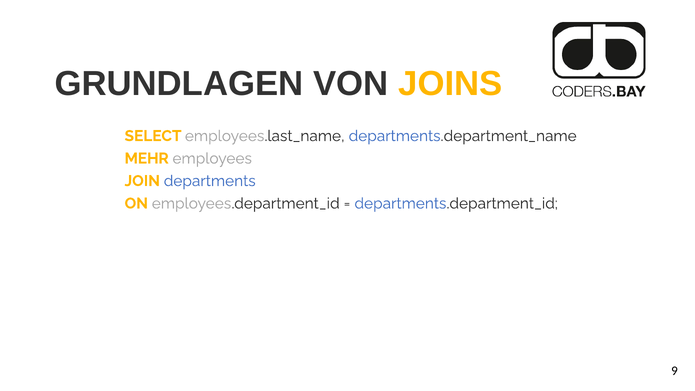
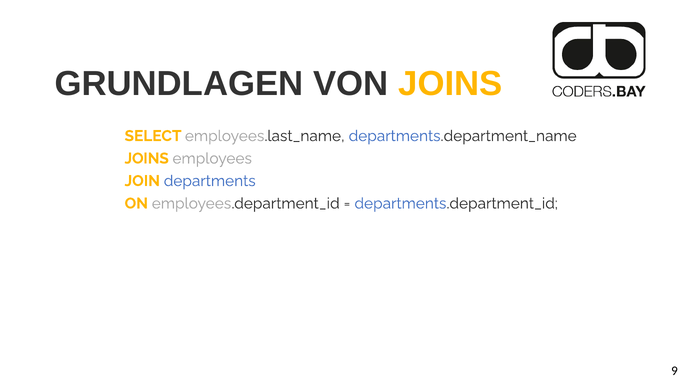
MEHR: MEHR -> JOINS (147, 158)
